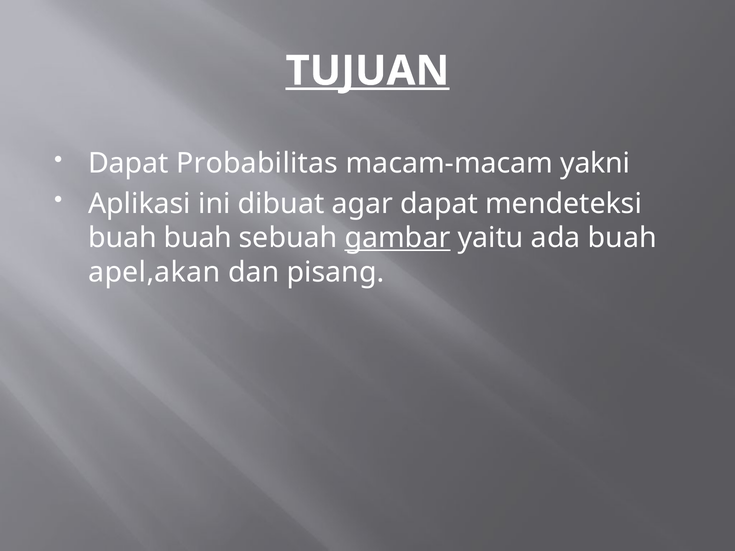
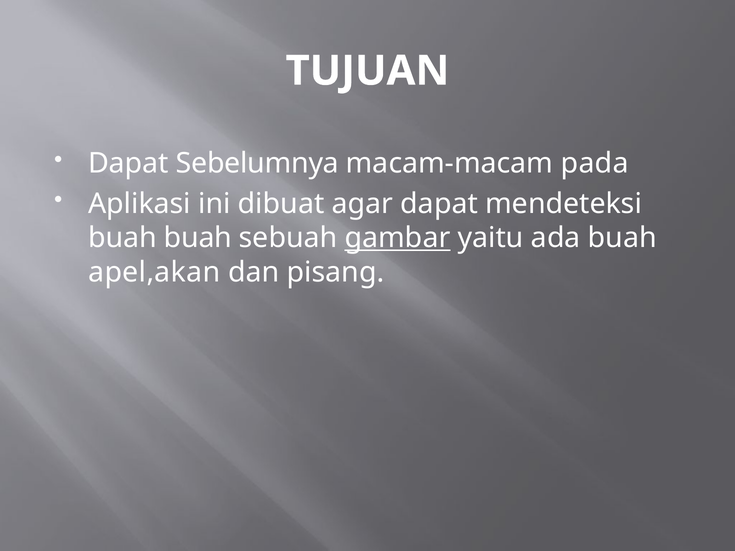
TUJUAN underline: present -> none (367, 71)
Probabilitas: Probabilitas -> Sebelumnya (257, 164)
yakni: yakni -> pada (595, 164)
